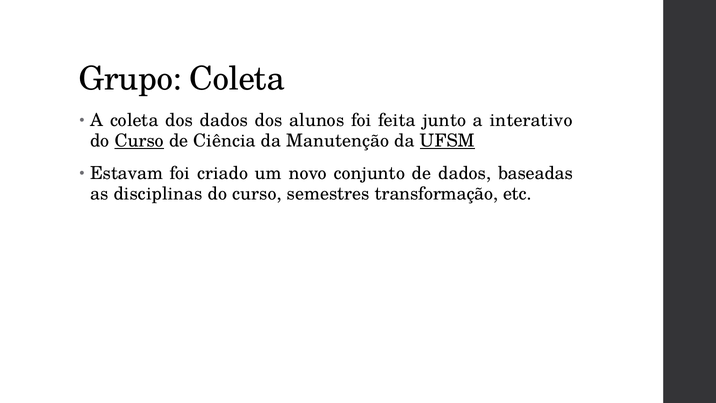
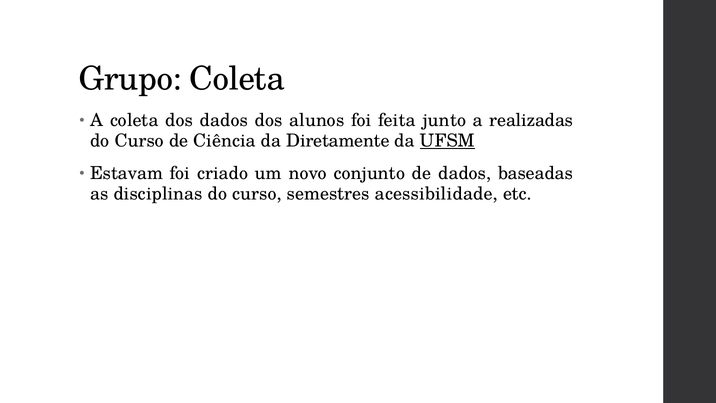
interativo: interativo -> realizadas (531, 120)
Curso underline: present -> none (139, 141)
Manutenção: Manutenção -> Diretamente (338, 141)
transformação: transformação -> acessibilidade (436, 194)
